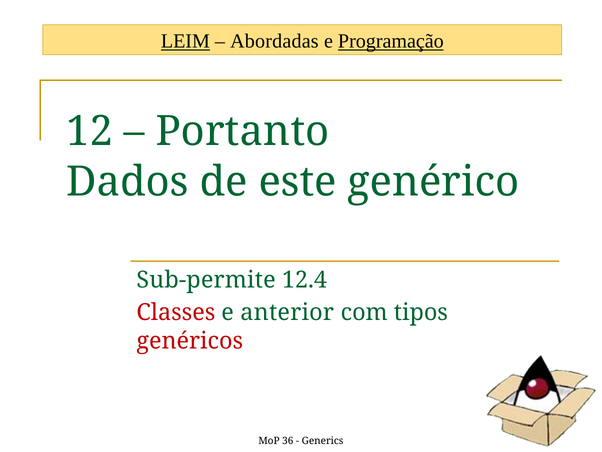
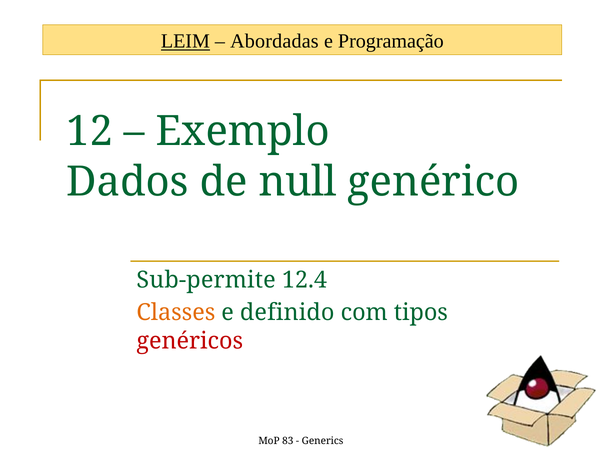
Programação underline: present -> none (391, 41)
Portanto: Portanto -> Exemplo (243, 131)
este: este -> null (298, 182)
Classes colour: red -> orange (176, 312)
anterior: anterior -> definido (287, 312)
36: 36 -> 83 (288, 440)
